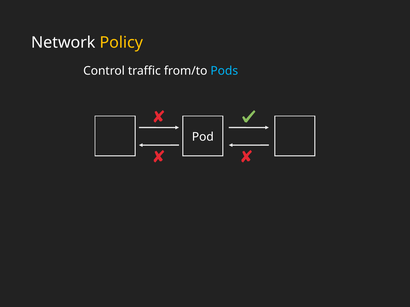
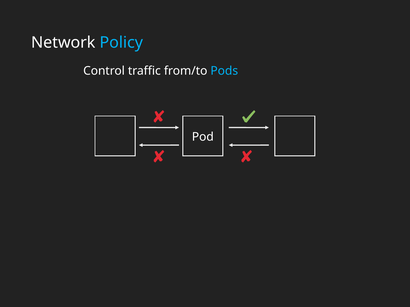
Policy colour: yellow -> light blue (121, 43)
